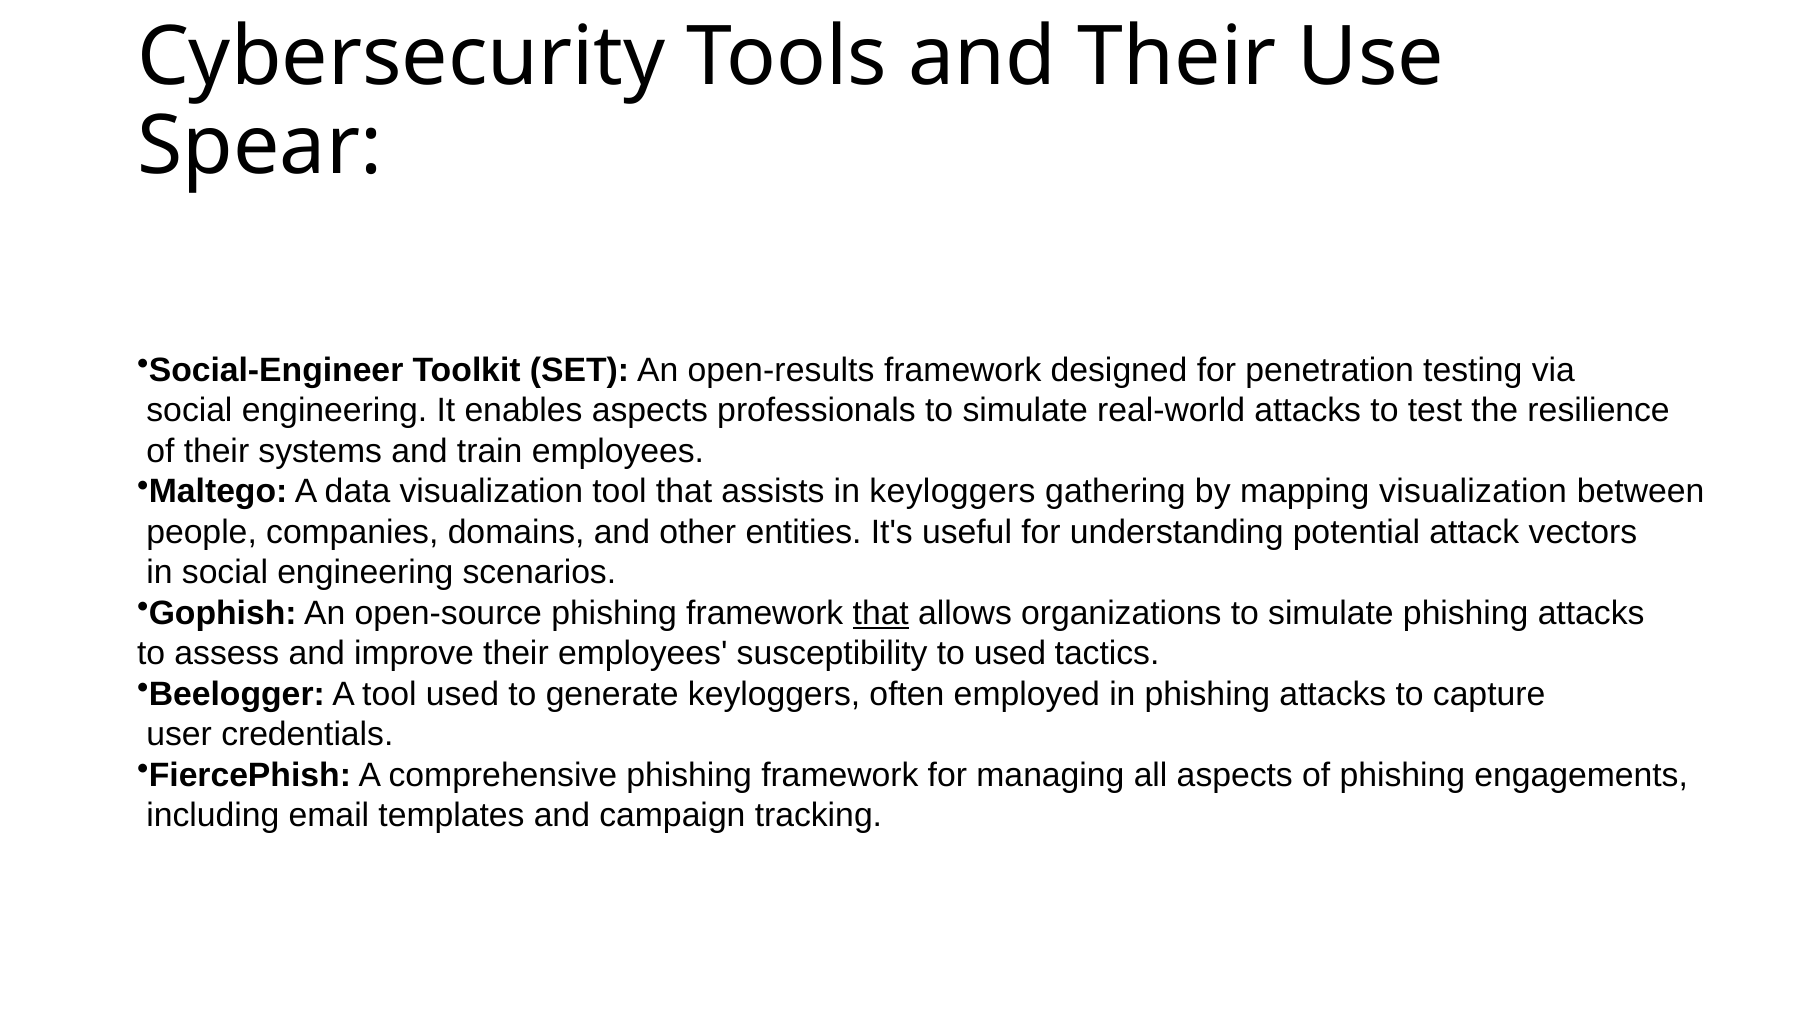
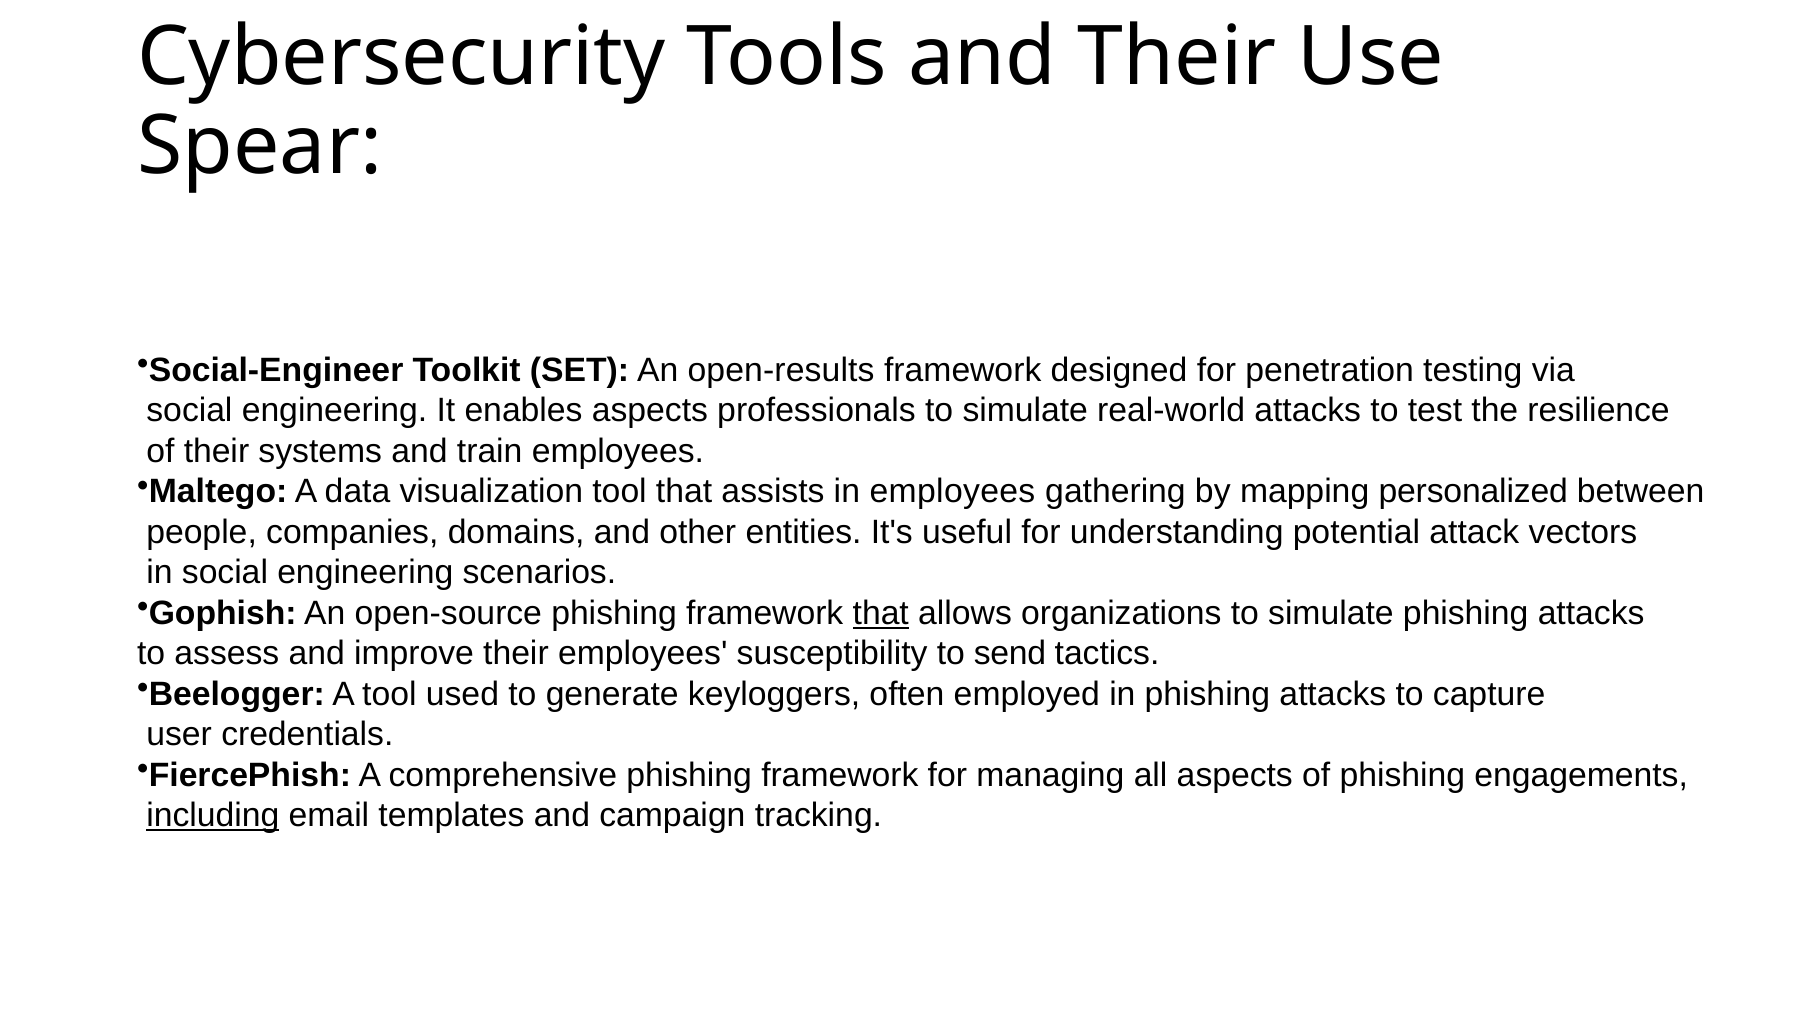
in keyloggers: keyloggers -> employees (952, 491)
mapping visualization: visualization -> personalized (1473, 491)
to used: used -> send (1010, 653)
including underline: none -> present (213, 815)
